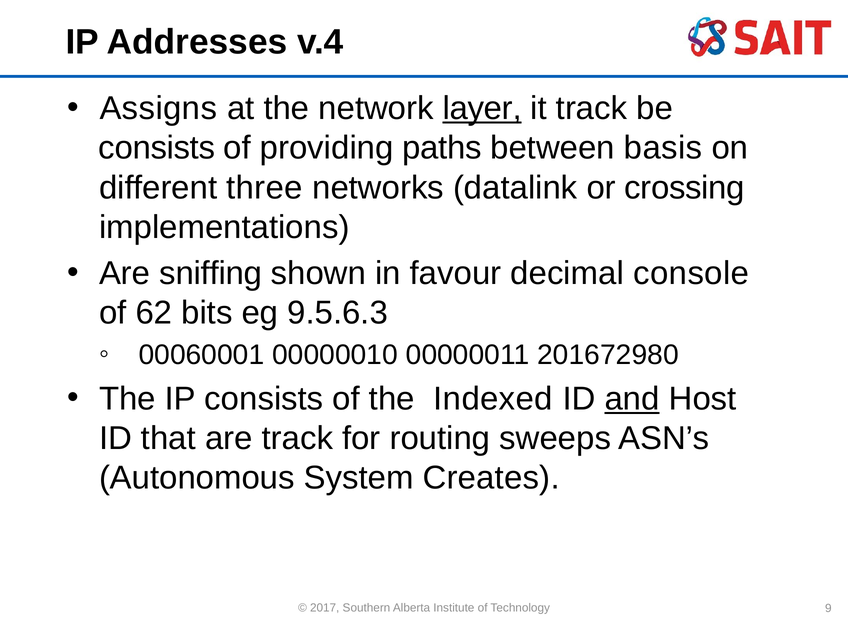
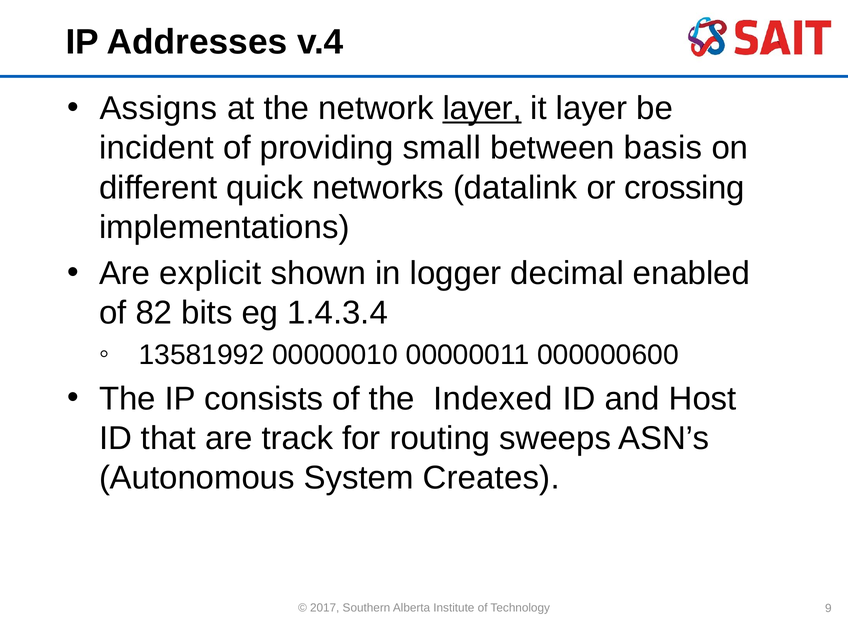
it track: track -> layer (592, 108)
consists: consists -> incident (157, 148)
paths: paths -> small (442, 148)
three: three -> quick (265, 188)
sniffing: sniffing -> explicit (210, 273)
favour: favour -> logger (456, 273)
console: console -> enabled (691, 273)
62: 62 -> 82 (154, 313)
9.5.6.3: 9.5.6.3 -> 1.4.3.4 (338, 313)
00060001: 00060001 -> 13581992 (201, 355)
201672980: 201672980 -> 000000600 (608, 355)
and underline: present -> none (632, 399)
